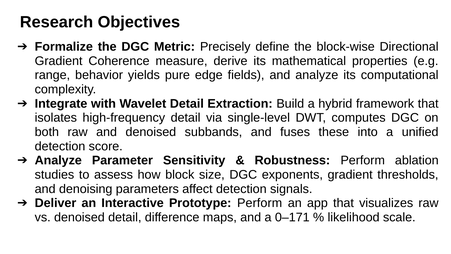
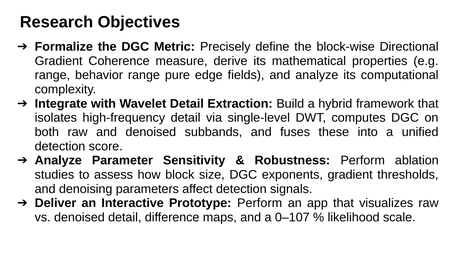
behavior yields: yields -> range (144, 75)
0–171: 0–171 -> 0–107 (292, 217)
